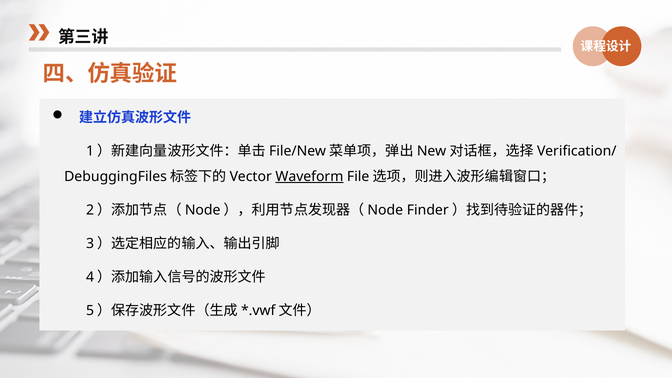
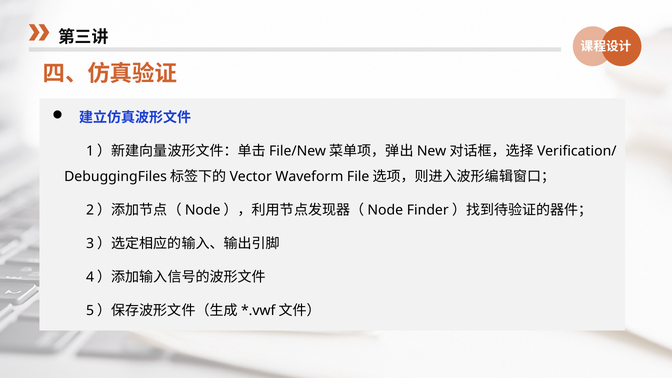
Waveform underline: present -> none (309, 176)
